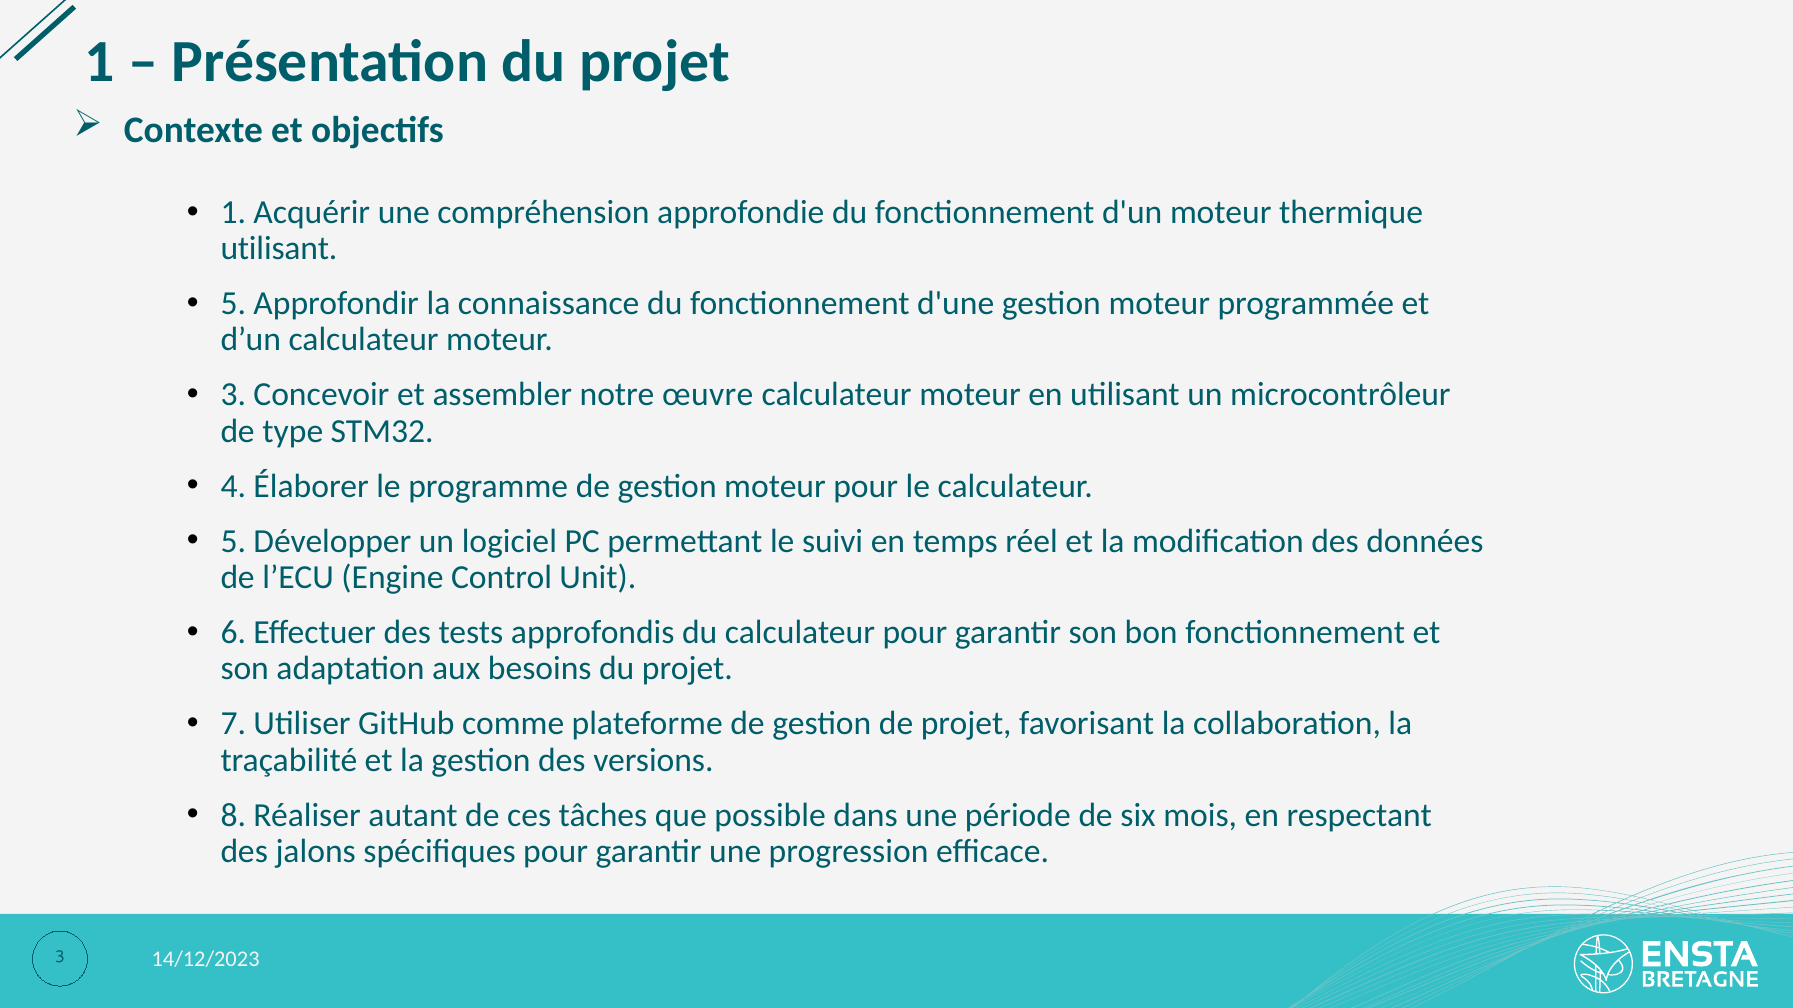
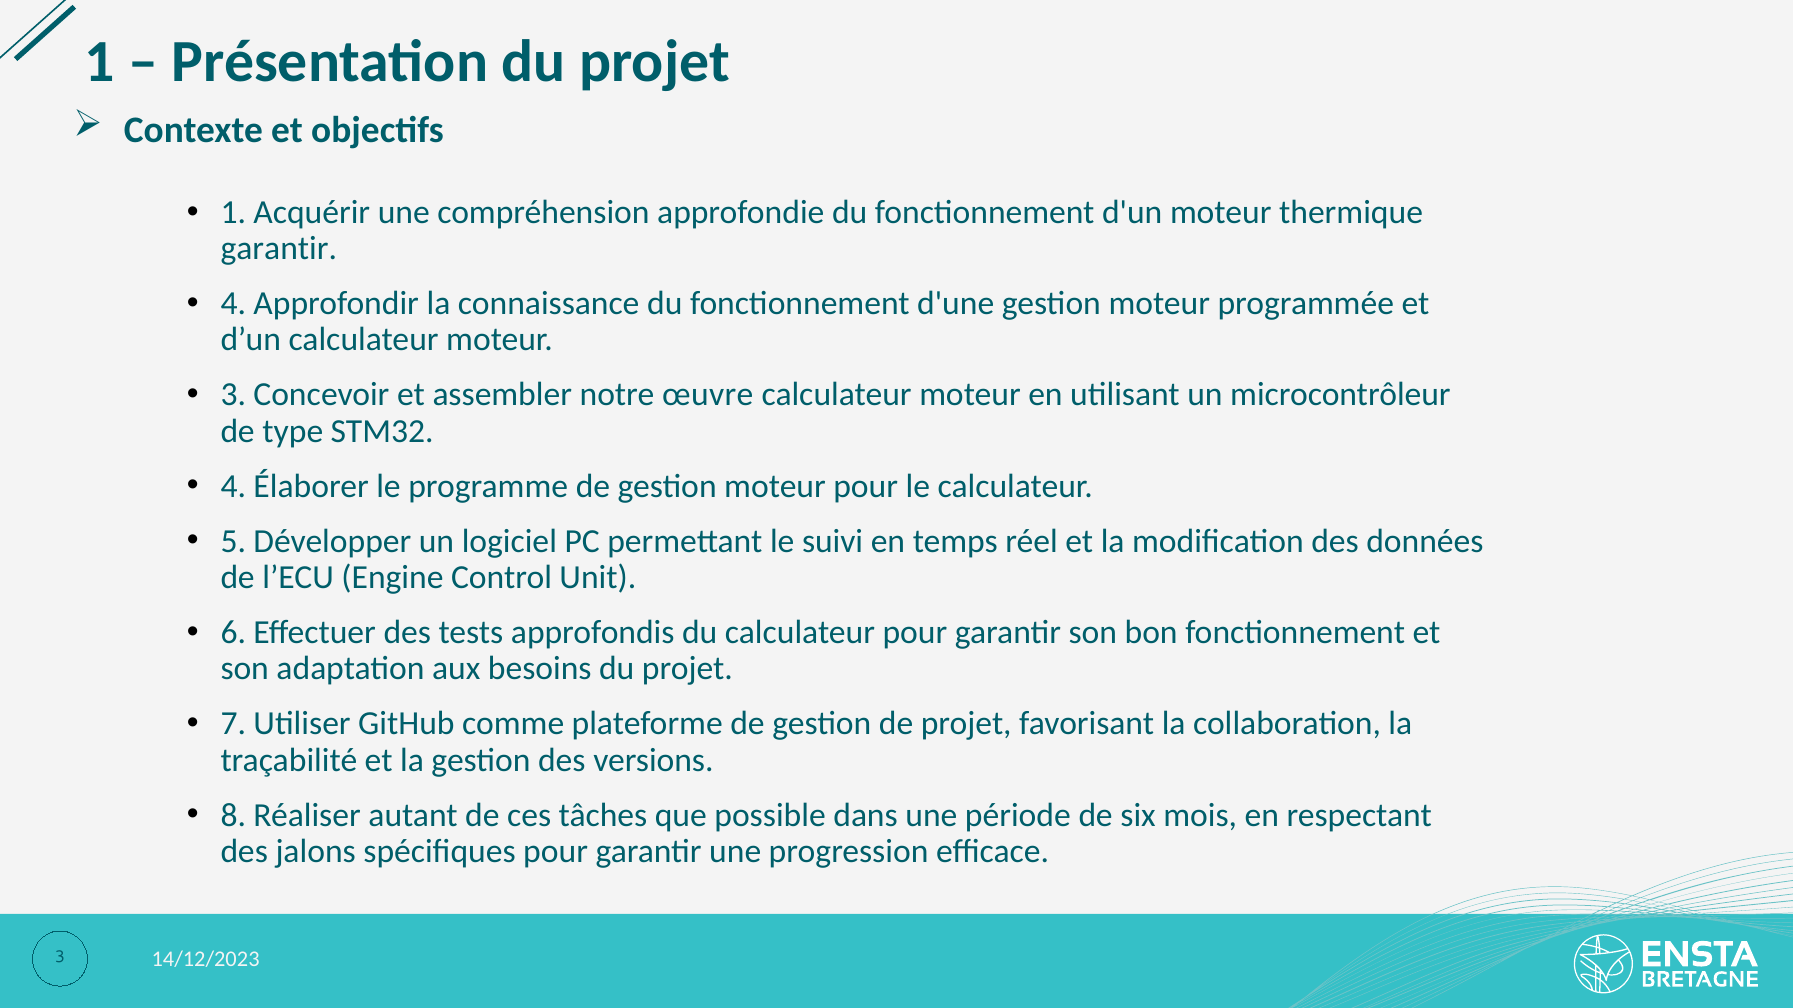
utilisant: utilisant -> garantir (279, 249)
5: 5 -> 4 (233, 304)
